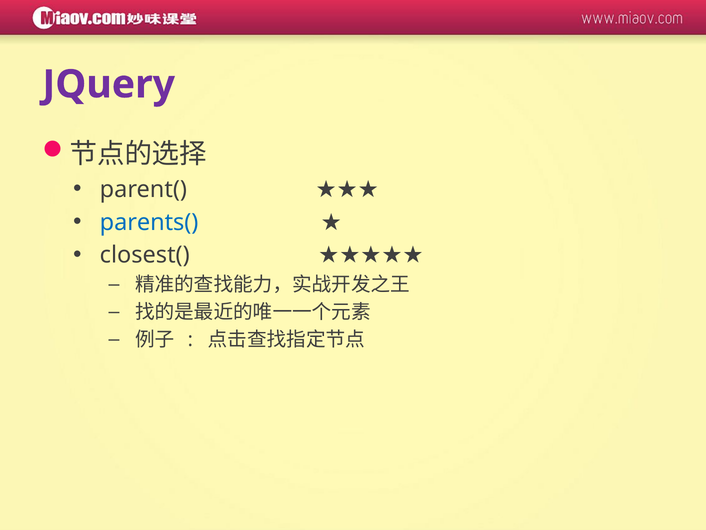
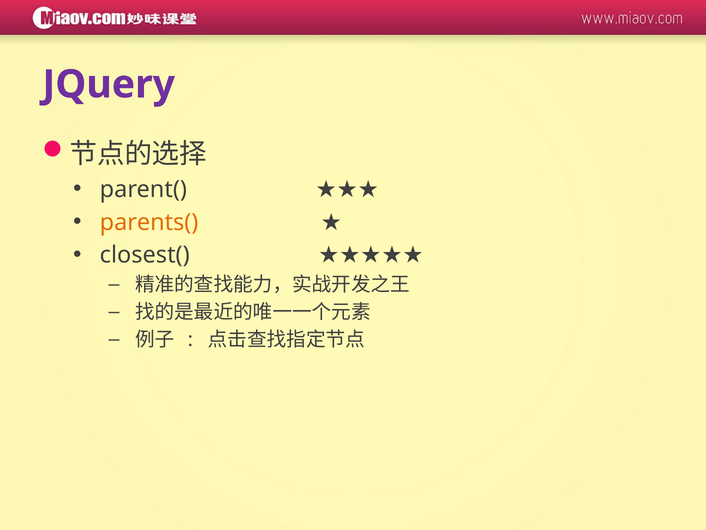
parents( colour: blue -> orange (149, 222)
